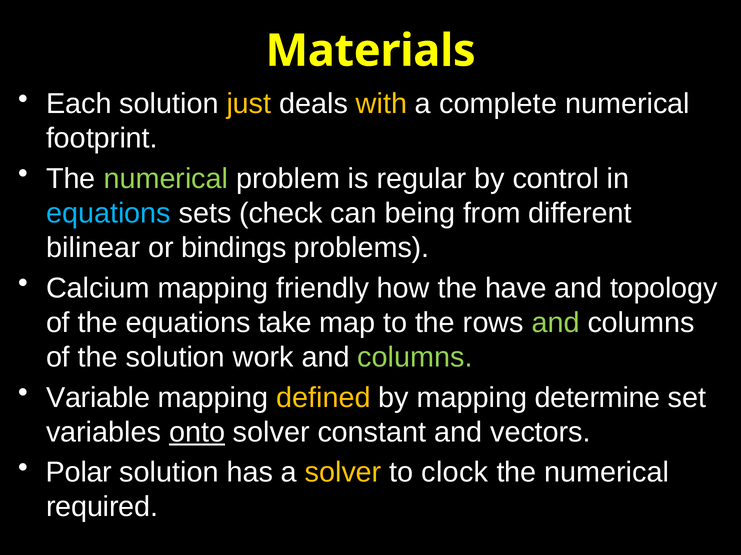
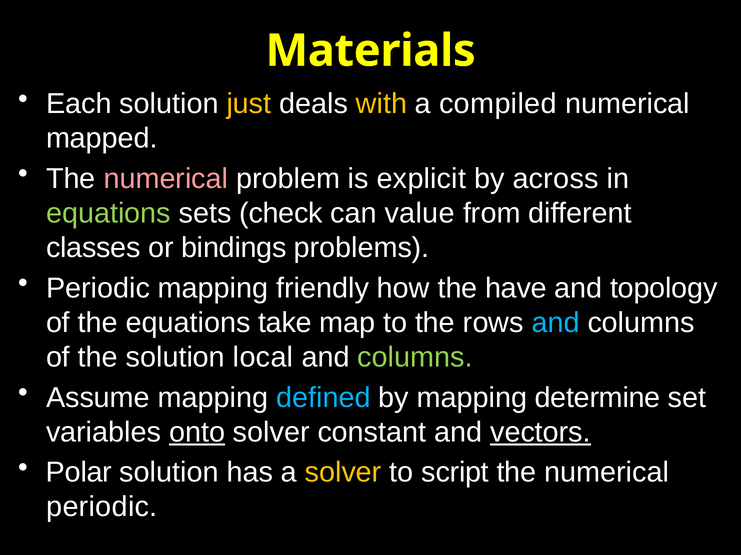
complete: complete -> compiled (498, 104)
footprint: footprint -> mapped (102, 139)
numerical colour: light green -> pink (166, 179)
regular: regular -> explicit (421, 179)
control: control -> across (556, 179)
equations colour: light blue -> light green (108, 213)
being: being -> value (420, 213)
bilinear: bilinear -> classes (93, 248)
Calcium: Calcium -> Periodic (98, 288)
and colour: light green -> light blue (556, 323)
work: work -> local (263, 358)
Variable: Variable -> Assume (98, 398)
defined colour: yellow -> light blue (323, 398)
vectors underline: none -> present (540, 433)
clock: clock -> script (455, 473)
required: required -> periodic (102, 508)
